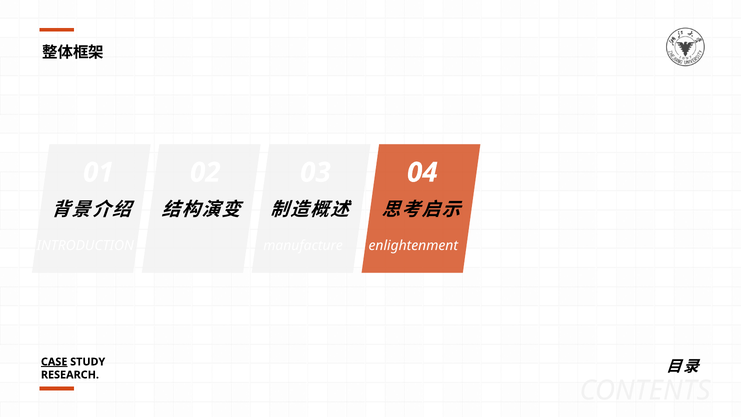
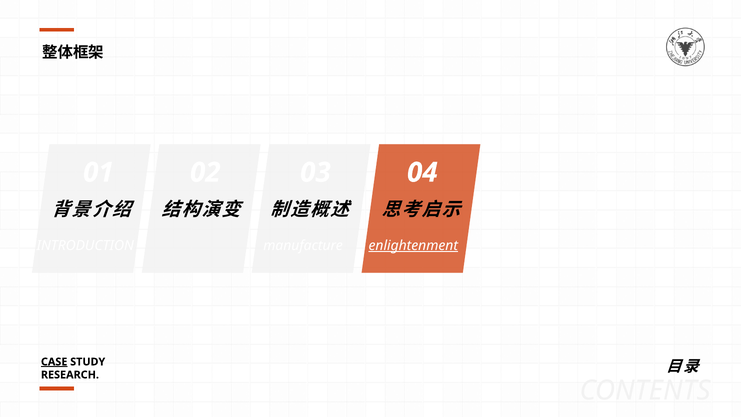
enlightenment underline: none -> present (413, 245)
